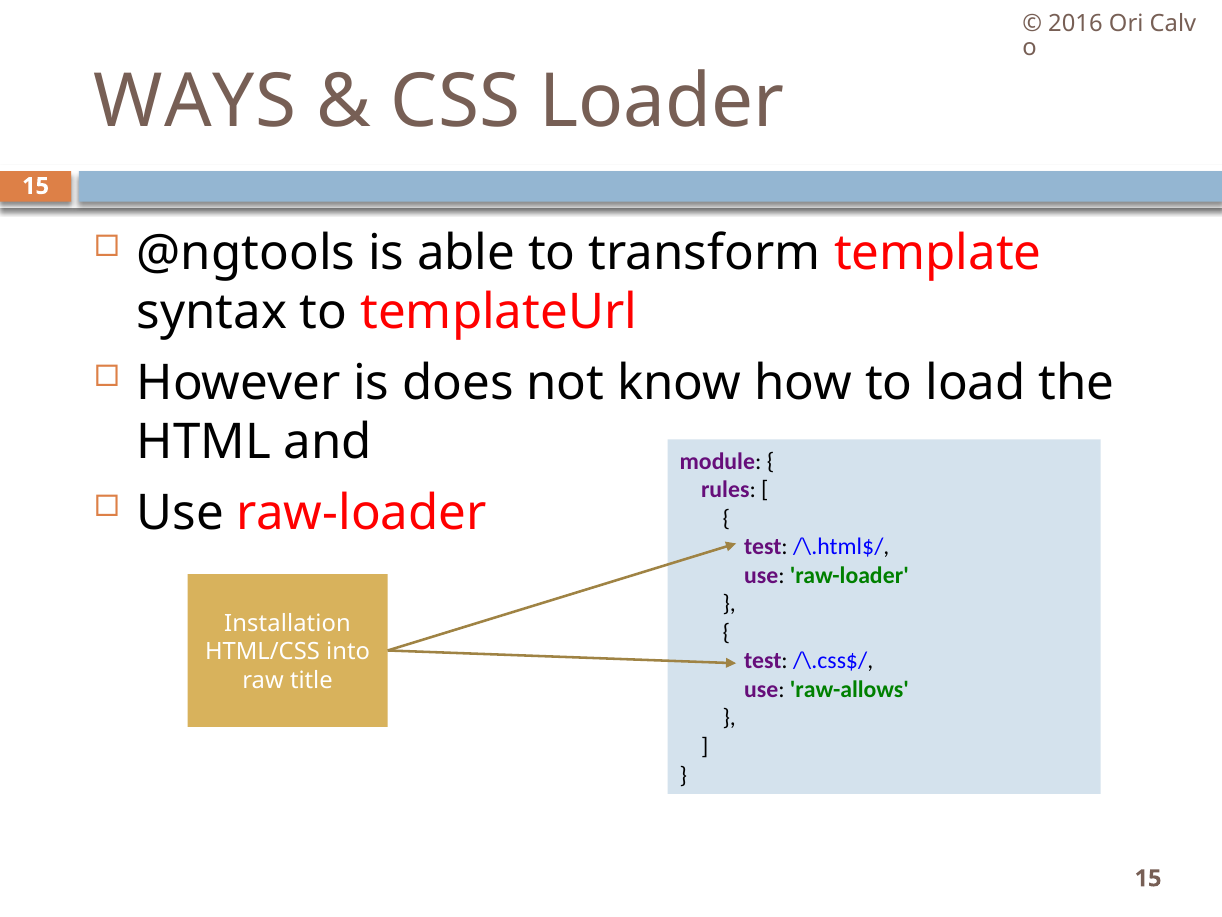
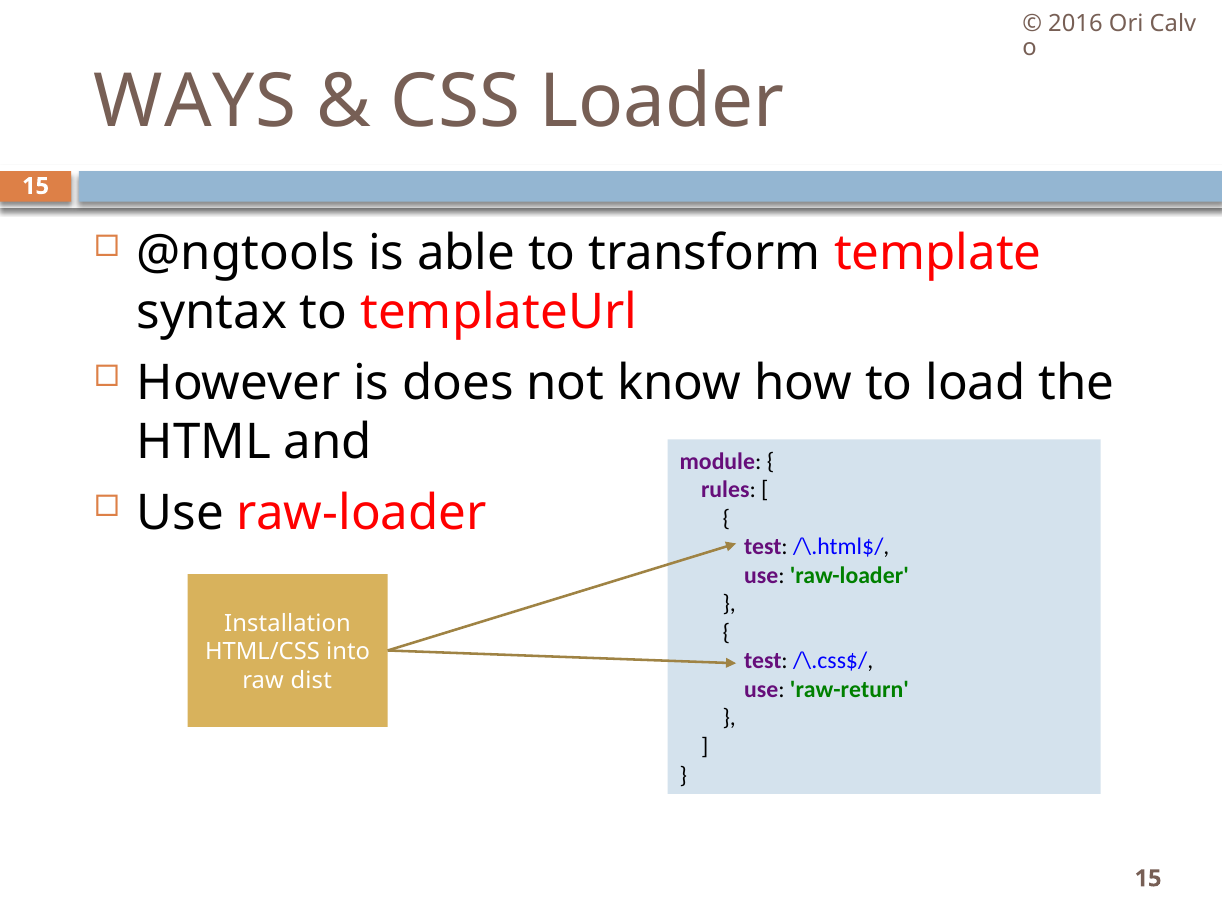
title: title -> dist (311, 680)
raw-allows: raw-allows -> raw-return (849, 689)
